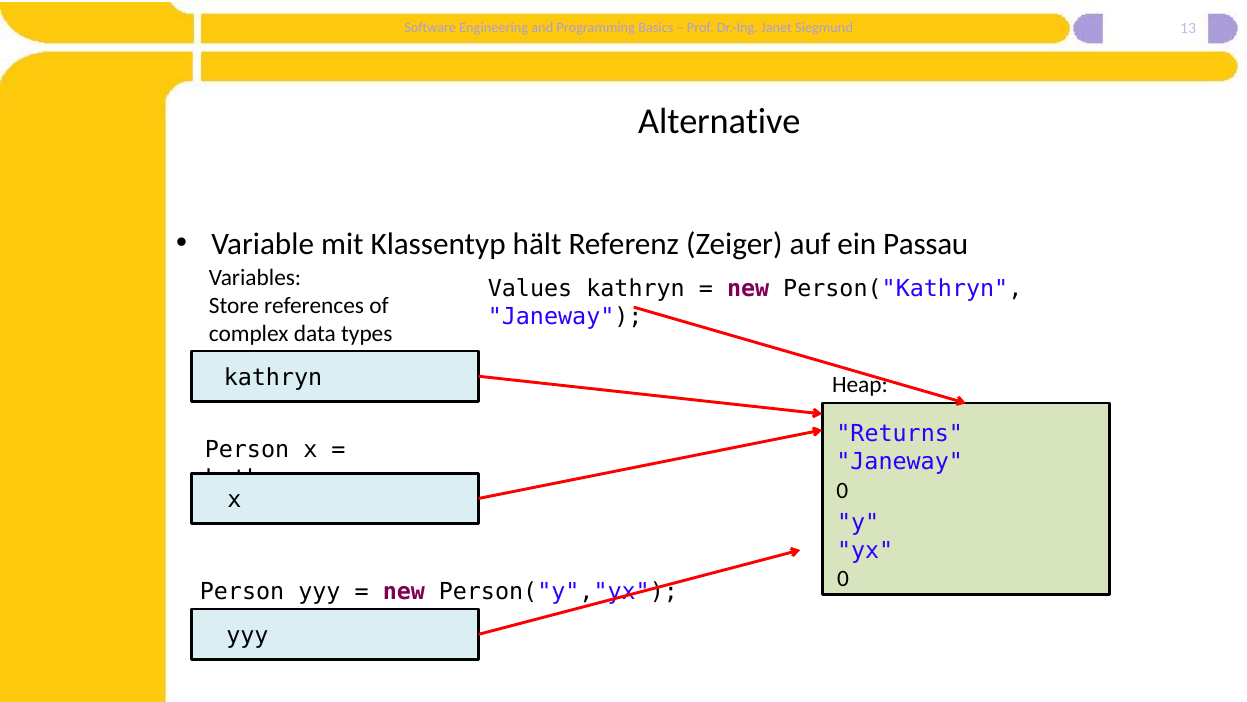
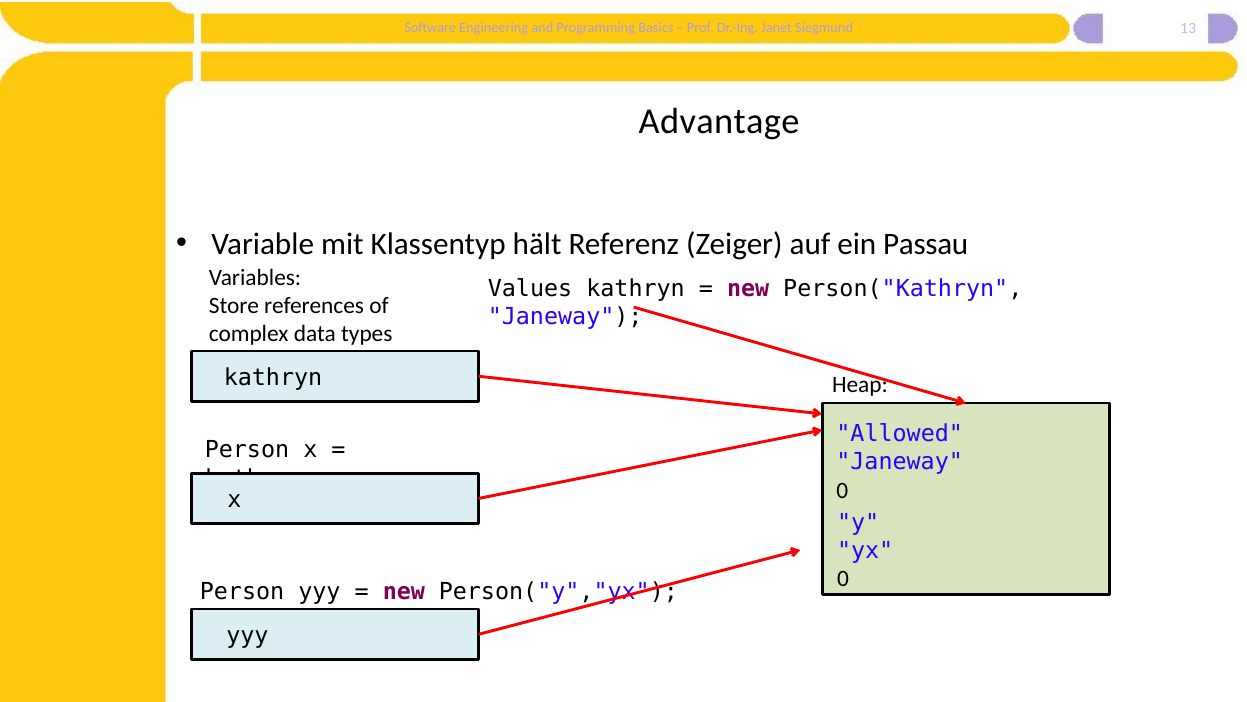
Alternative: Alternative -> Advantage (719, 121)
Returns: Returns -> Allowed (900, 434)
